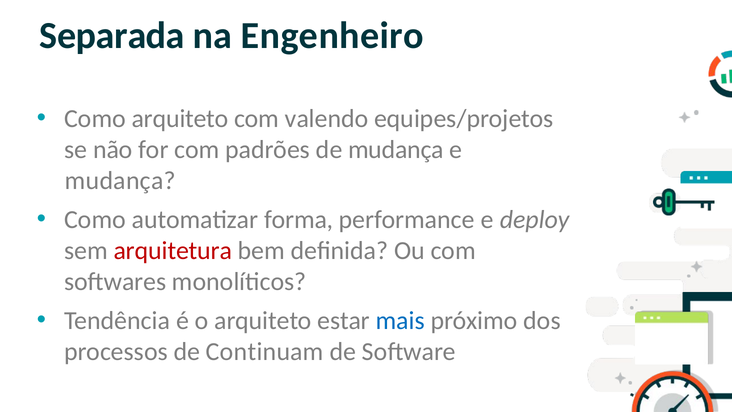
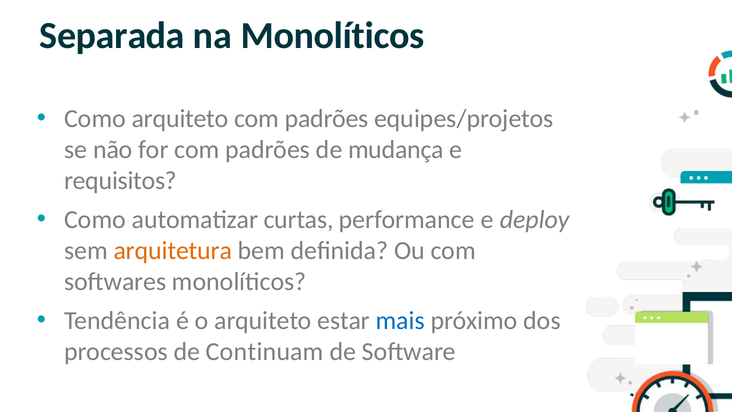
na Engenheiro: Engenheiro -> Monolíticos (333, 36)
valendo: valendo -> padrões (327, 119)
mudança: mudança -> requisitos (121, 181)
forma: forma -> curtas (299, 220)
arquitetura colour: red -> orange (173, 251)
